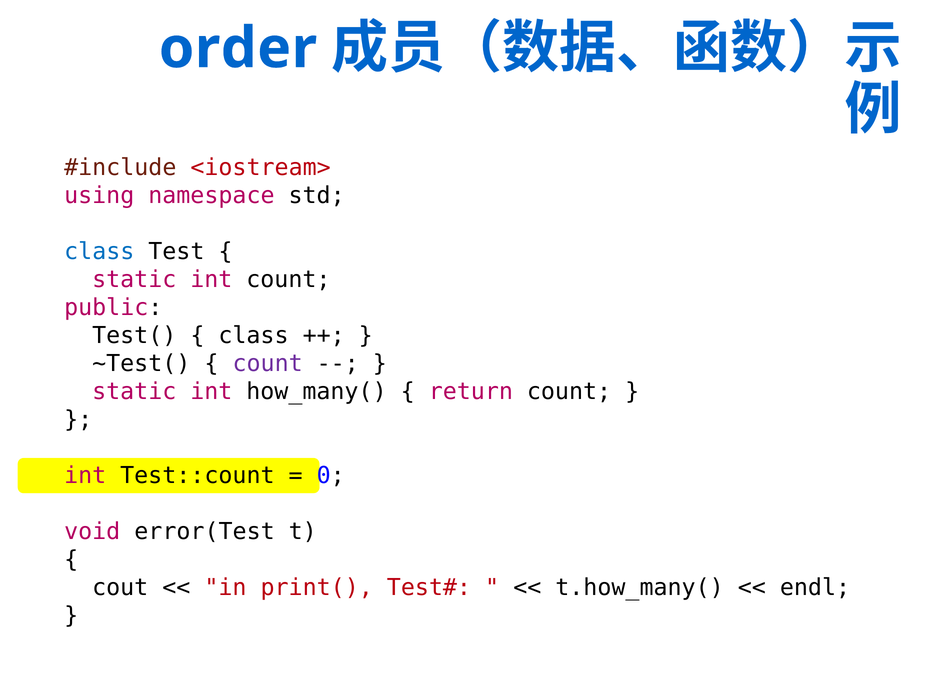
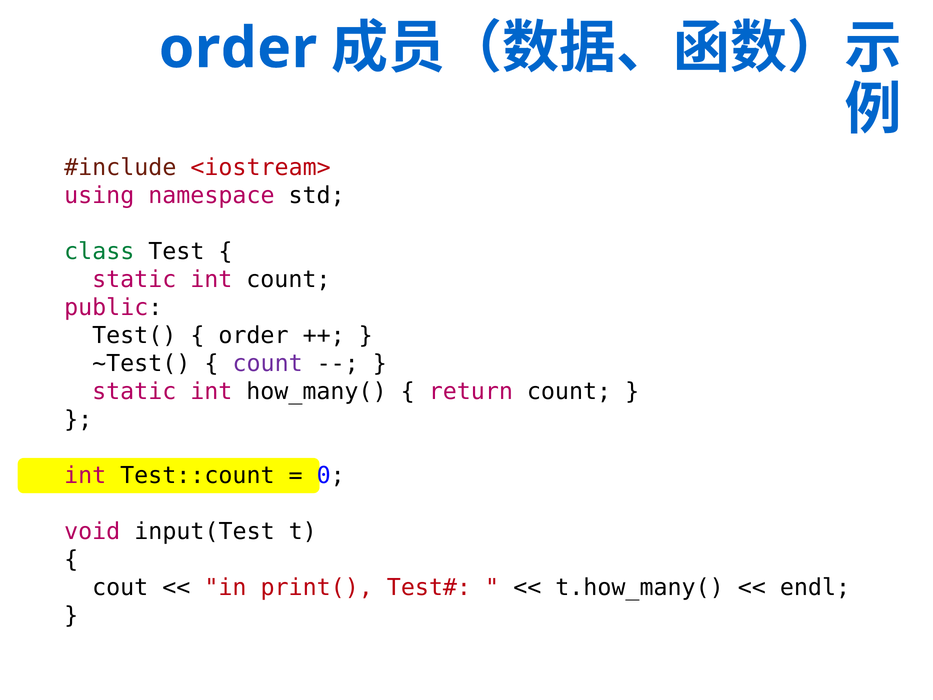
class colour: blue -> green (99, 251)
class: class -> order (253, 335)
error(Test: error(Test -> input(Test (205, 531)
